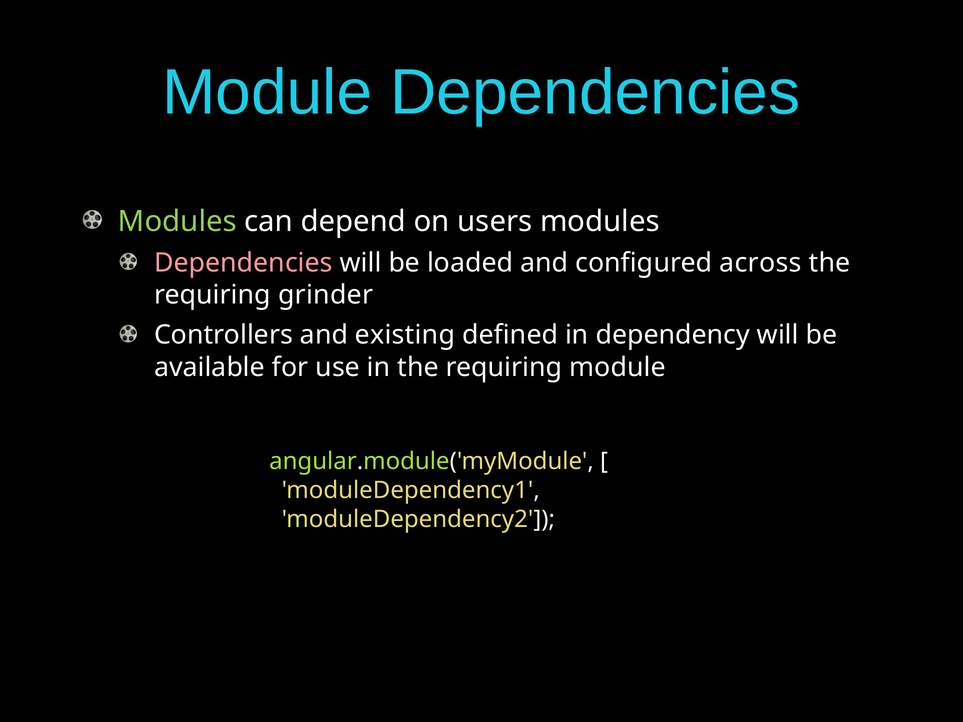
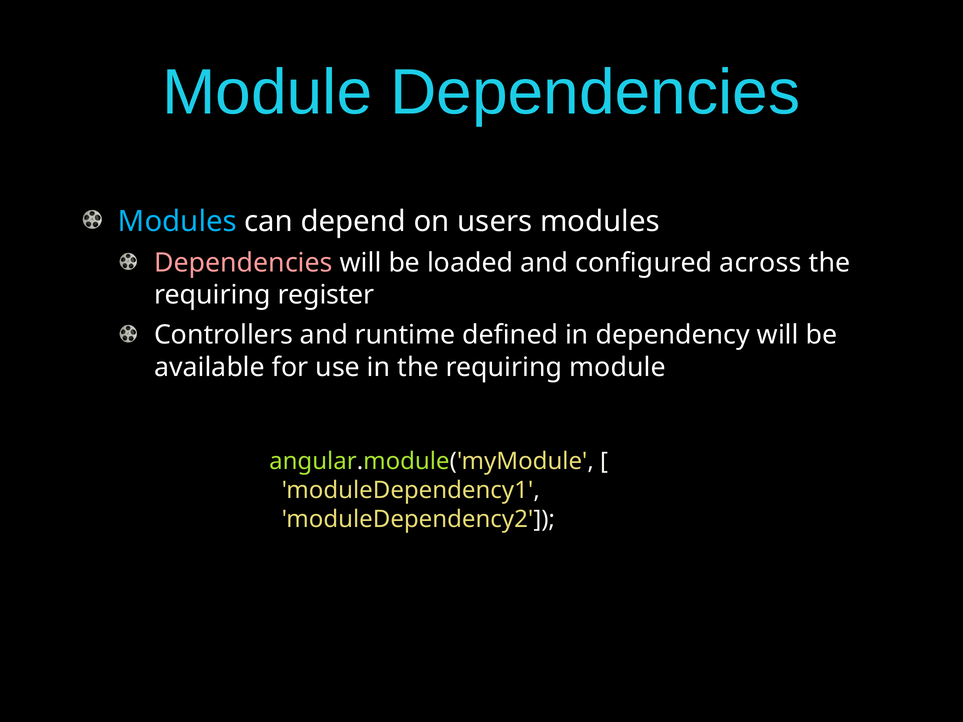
Modules colour: light green -> light blue (177, 221)
grinder: grinder -> register (326, 295)
existing: existing -> runtime (405, 335)
